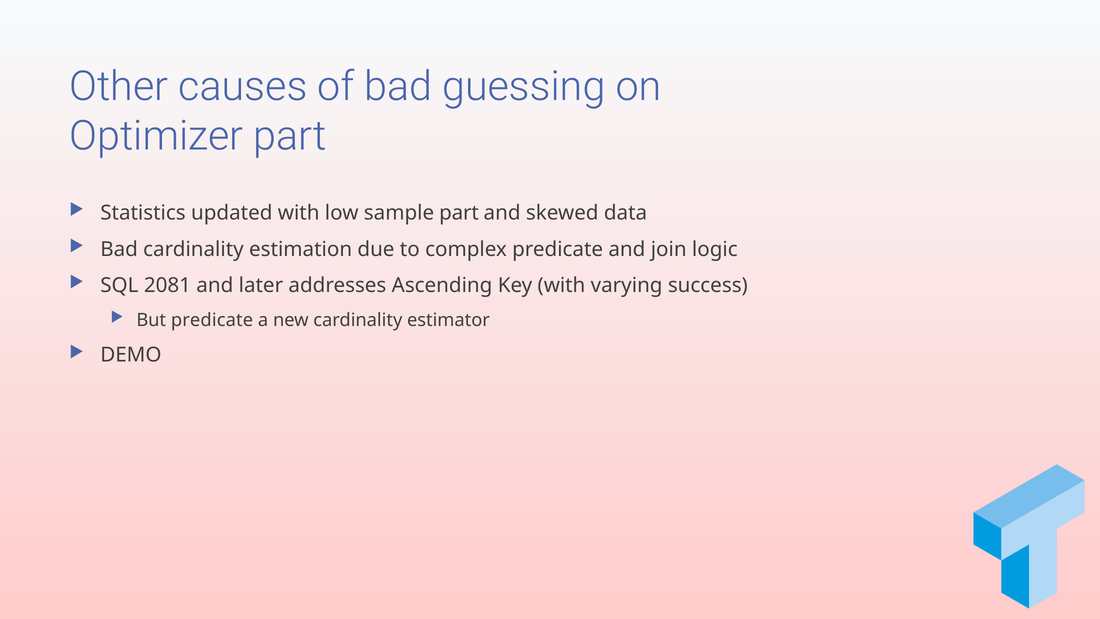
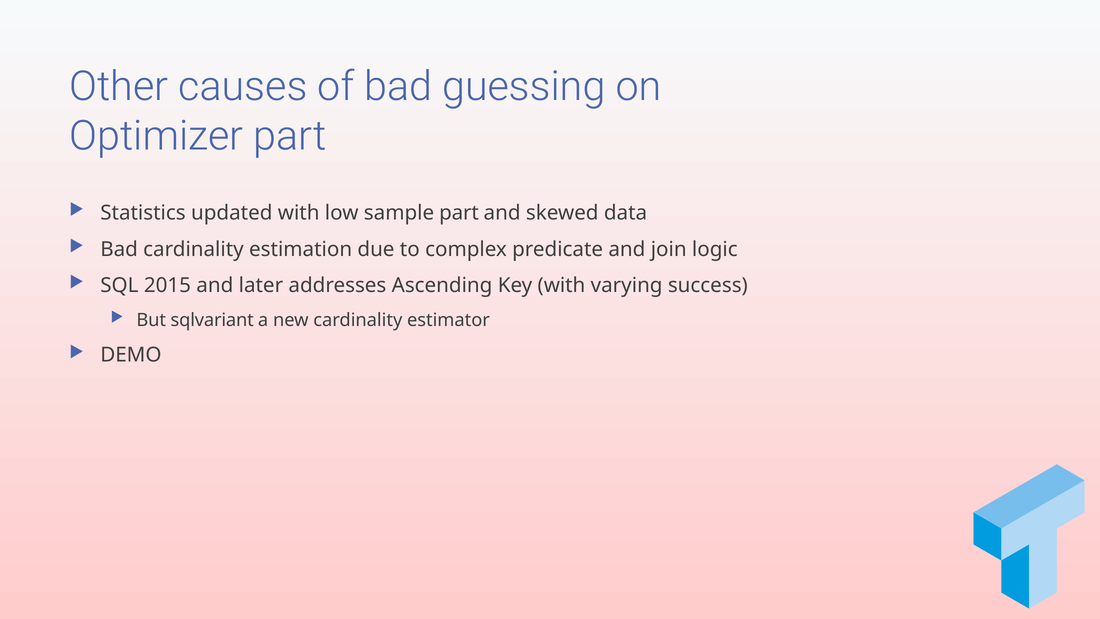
2081: 2081 -> 2015 (167, 285)
But predicate: predicate -> sqlvariant (212, 320)
